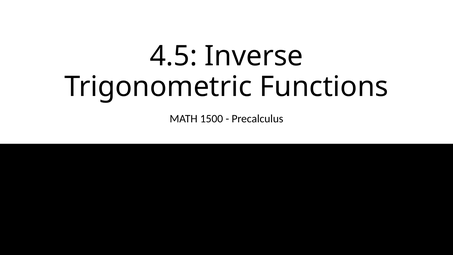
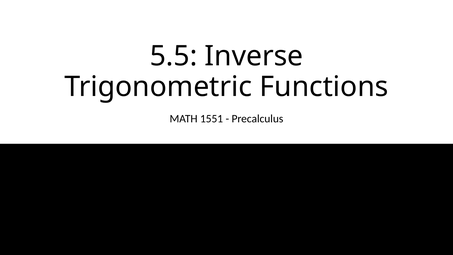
4.5: 4.5 -> 5.5 (173, 56)
1500: 1500 -> 1551 (212, 119)
